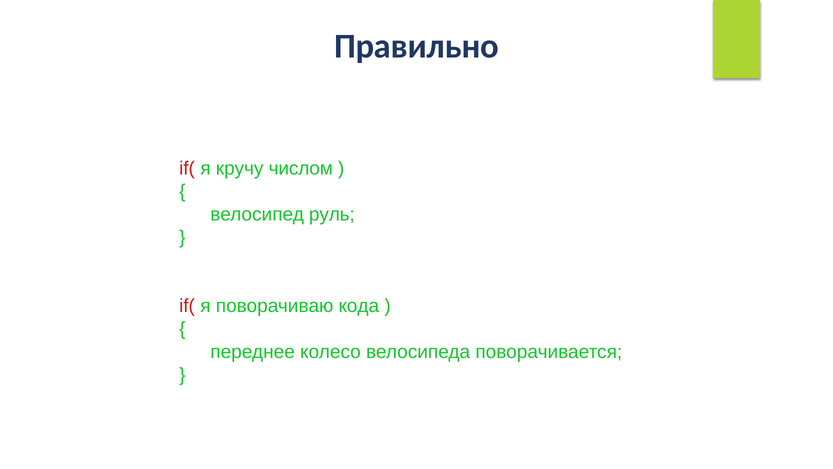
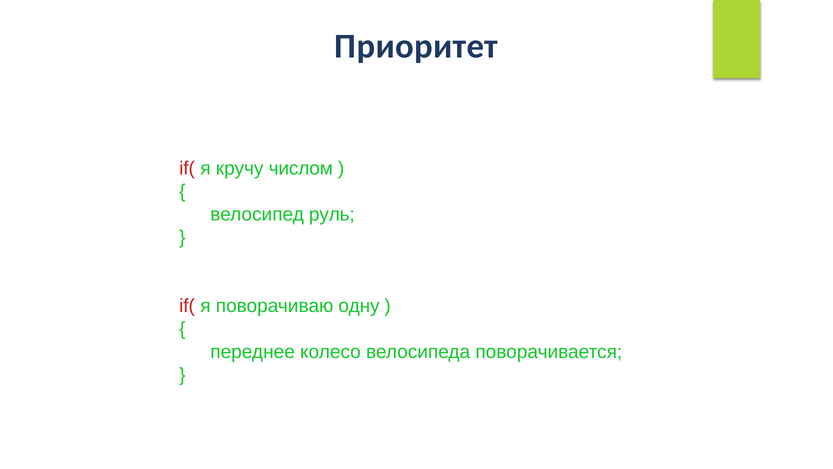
Правильно: Правильно -> Приоритет (416, 46)
кода: кода -> одну (359, 306)
